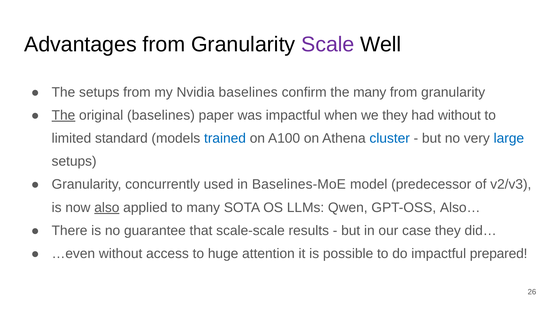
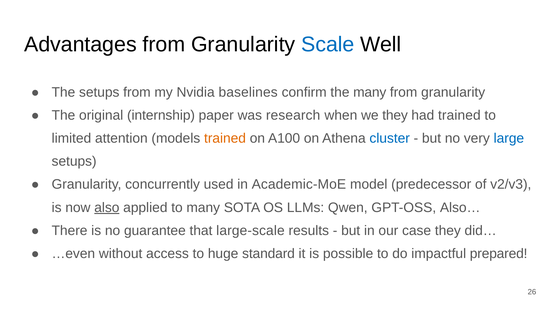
Scale colour: purple -> blue (328, 44)
The underline: present -> none (63, 115)
original baselines: baselines -> internship (161, 115)
was impactful: impactful -> research (293, 115)
had without: without -> trained (459, 115)
standard: standard -> attention (121, 138)
trained colour: blue -> orange (225, 138)
Baselines-MoE: Baselines-MoE -> Academic-MoE (299, 184)
scale-scale: scale-scale -> large-scale (250, 230)
attention: attention -> standard (269, 253)
